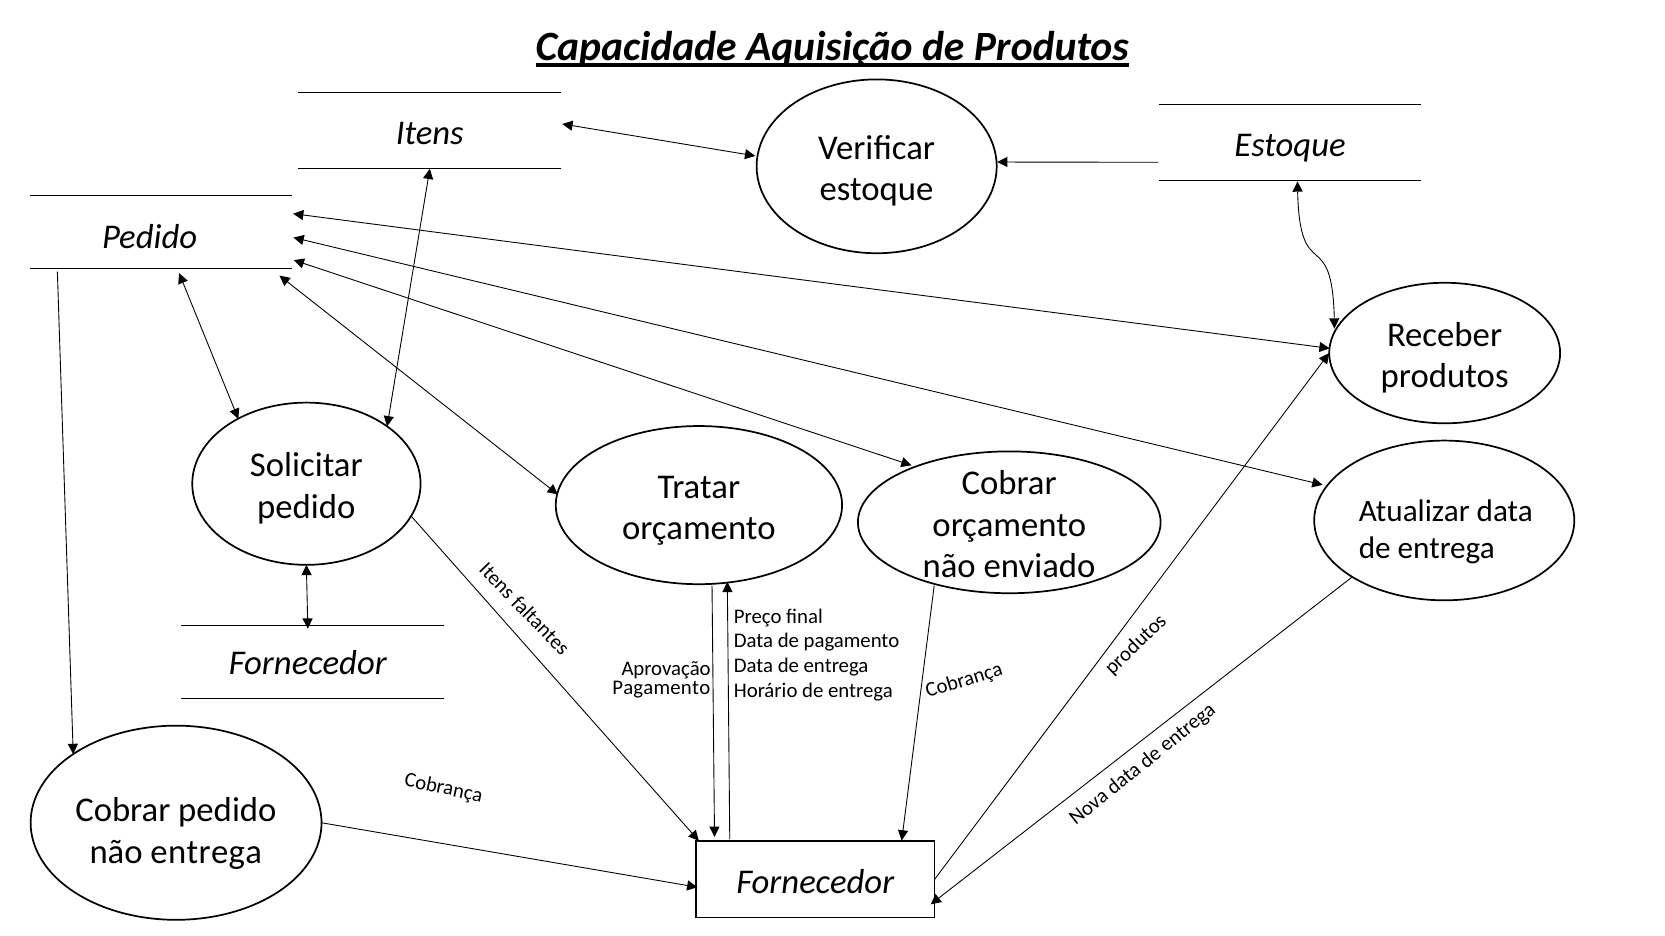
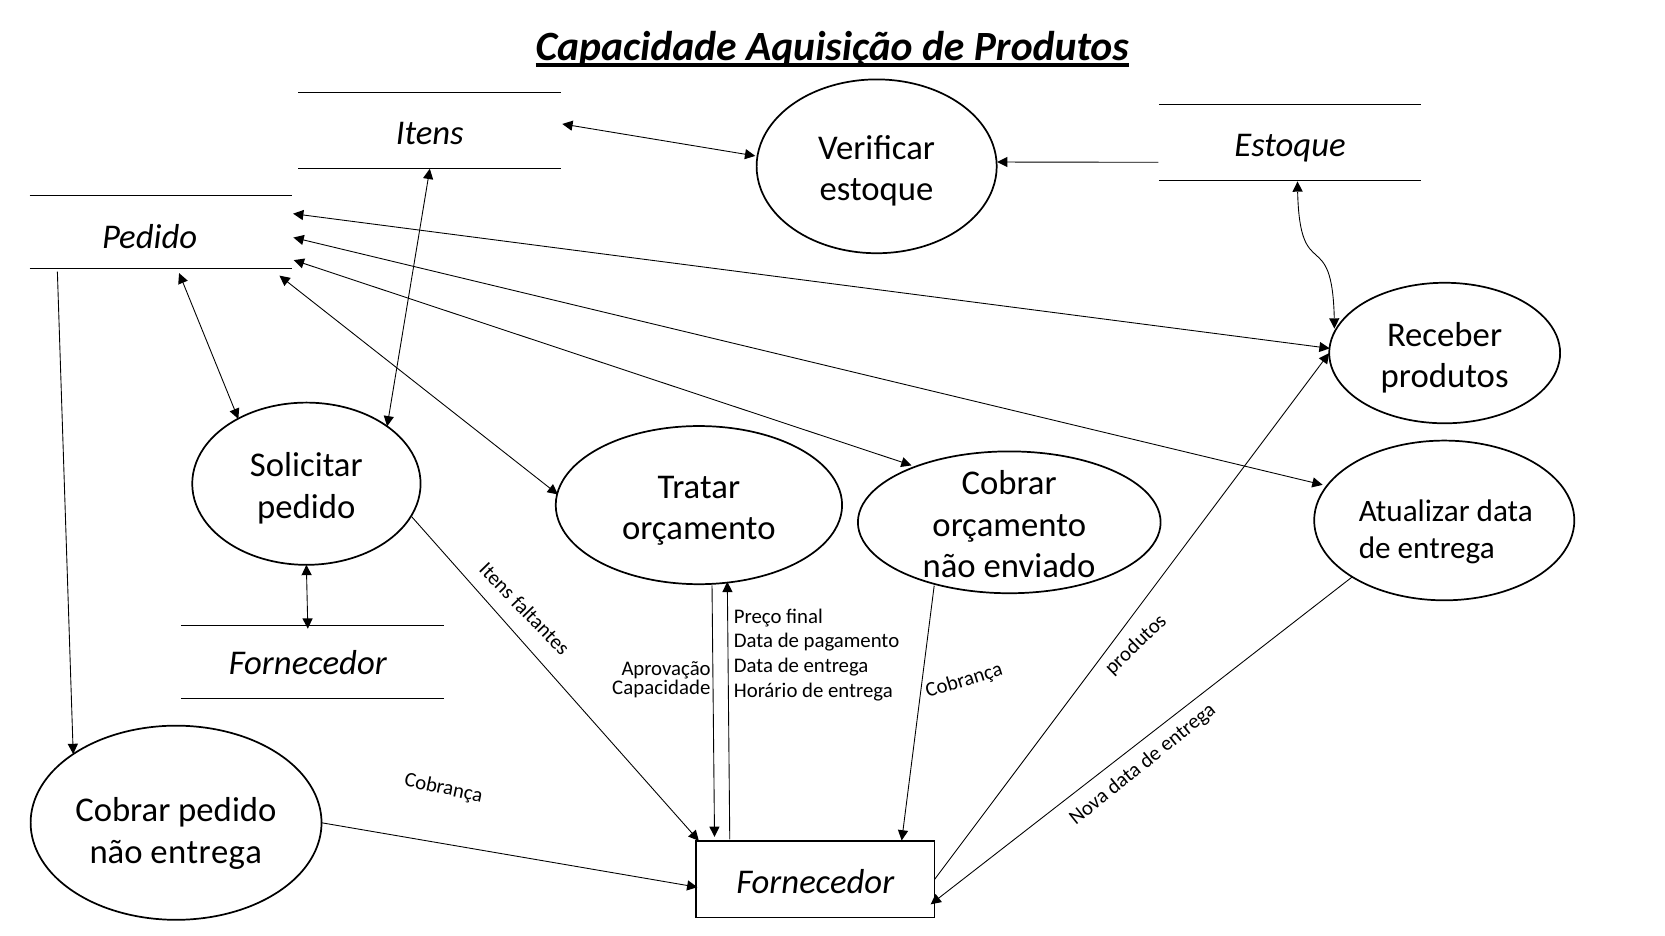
Pagamento: Pagamento -> Capacidade (661, 688)
